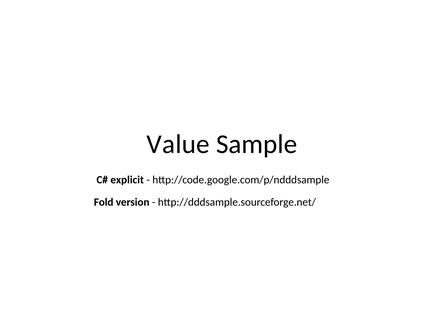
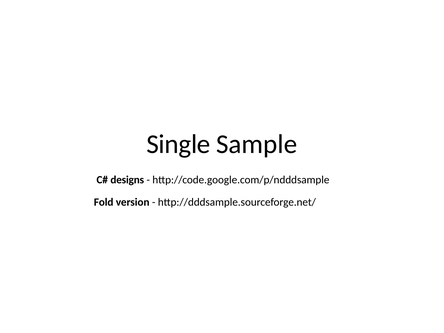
Value: Value -> Single (178, 144)
explicit: explicit -> designs (127, 180)
